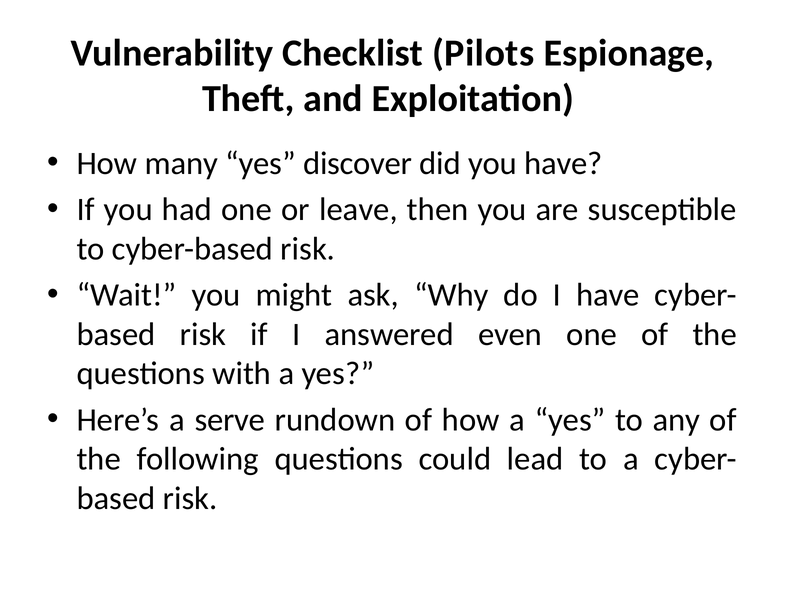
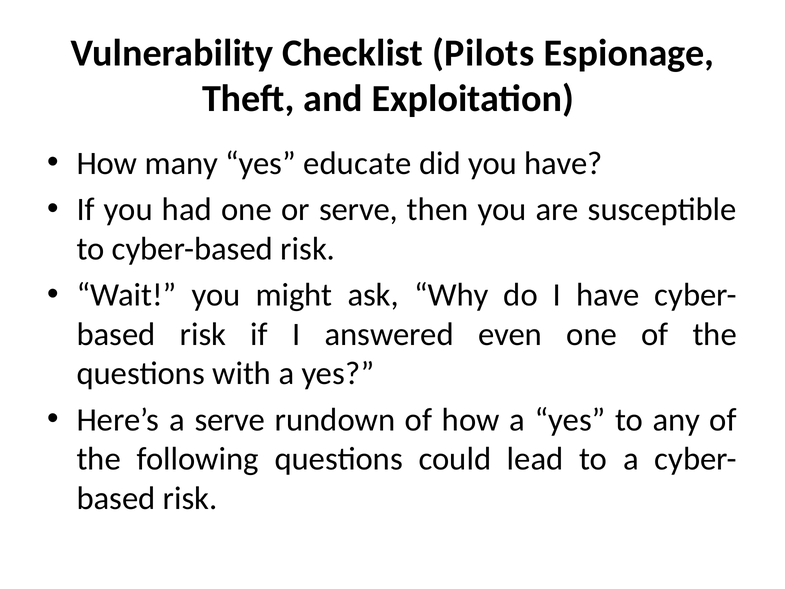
discover: discover -> educate (357, 163)
or leave: leave -> serve (358, 209)
